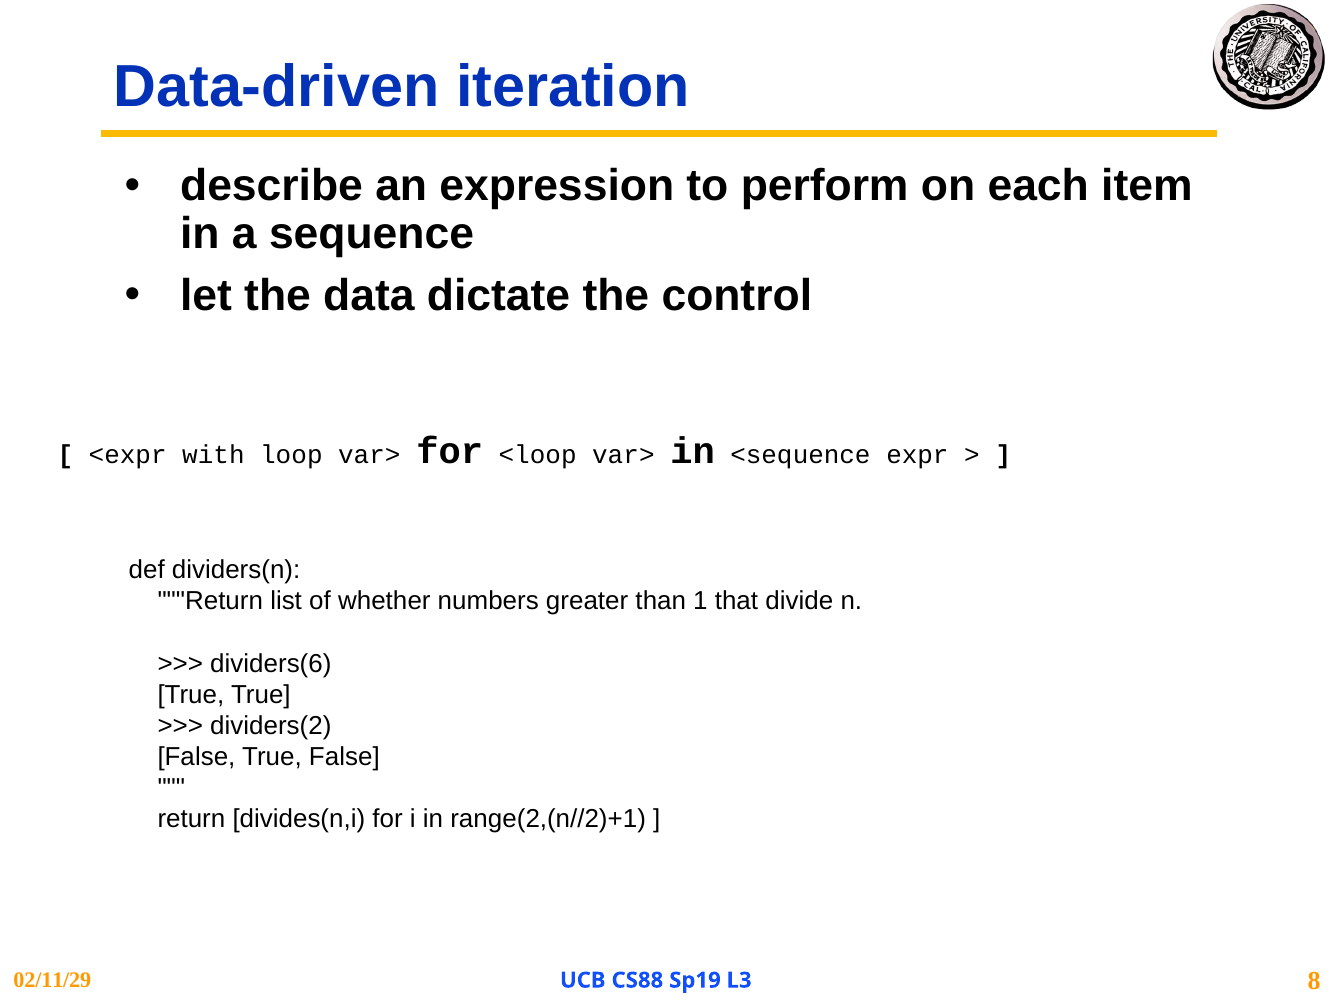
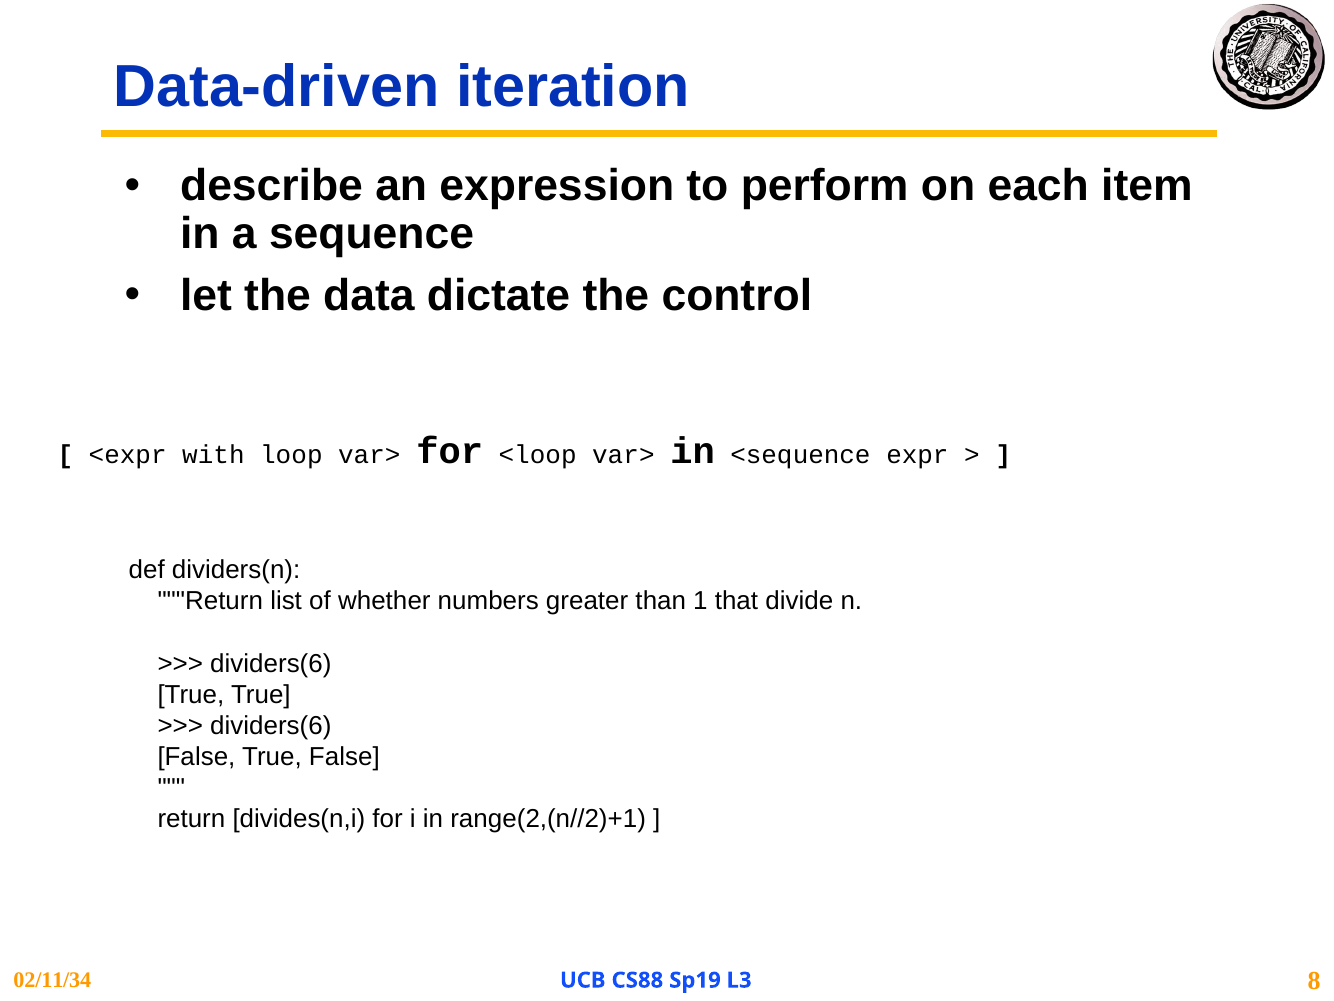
dividers(2: dividers(2 -> dividers(6 (271, 725)
02/11/29: 02/11/29 -> 02/11/34 (52, 980)
